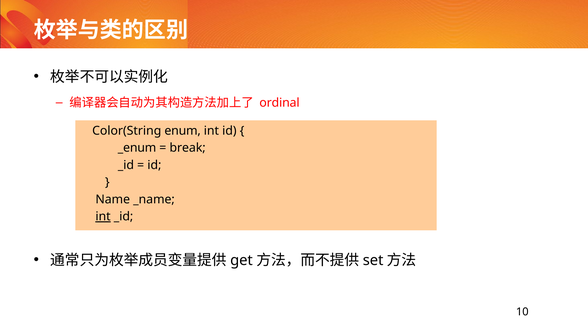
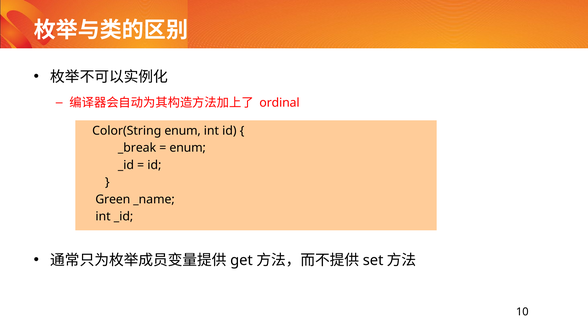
_enum: _enum -> _break (137, 148)
break: break -> enum (188, 148)
Name: Name -> Green (113, 199)
int underline: present -> none (103, 216)
